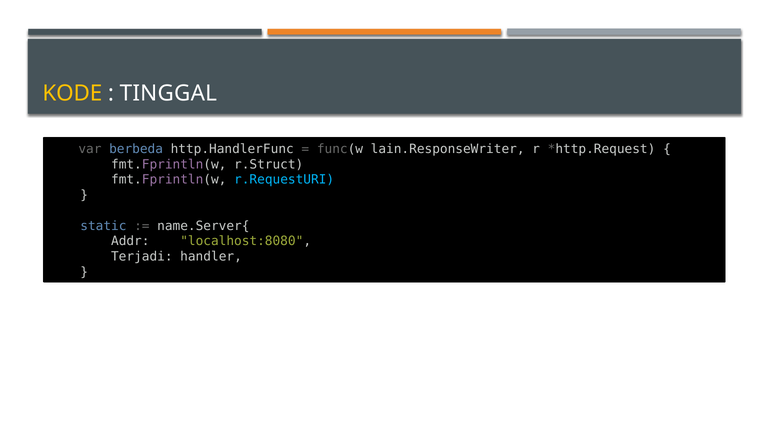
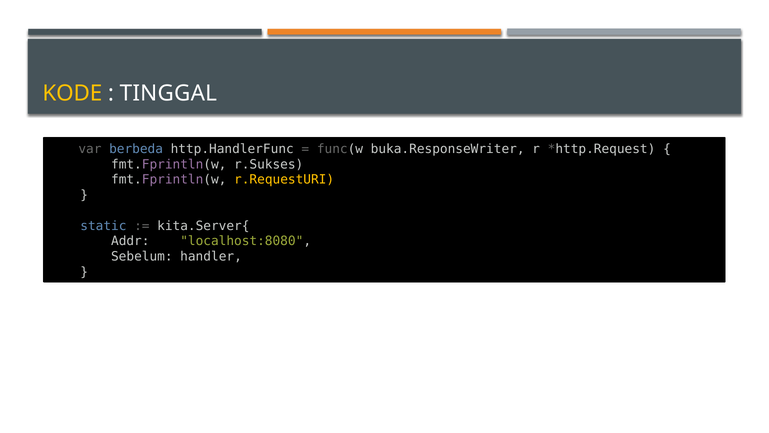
lain.ResponseWriter: lain.ResponseWriter -> buka.ResponseWriter (448, 149)
r.Struct: r.Struct -> r.Sukses (269, 164)
r.RequestURI colour: light blue -> yellow (284, 179)
name.Server{: name.Server{ -> kita.Server{ (203, 226)
Terjadi: Terjadi -> Sebelum (142, 256)
